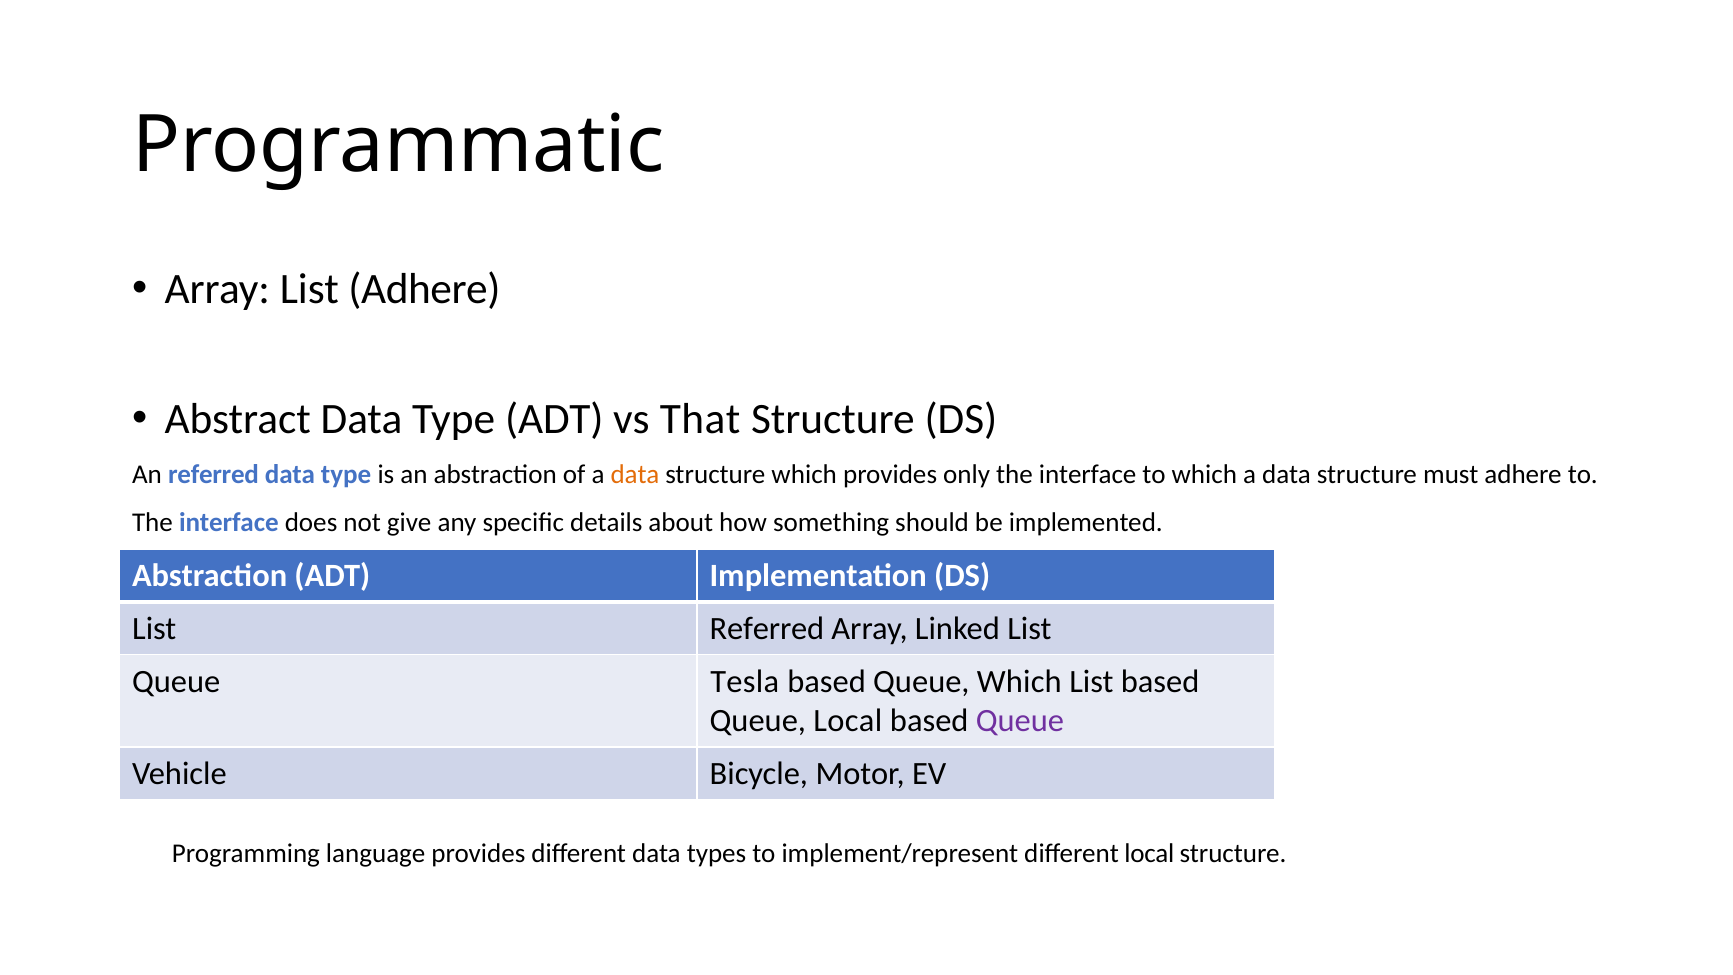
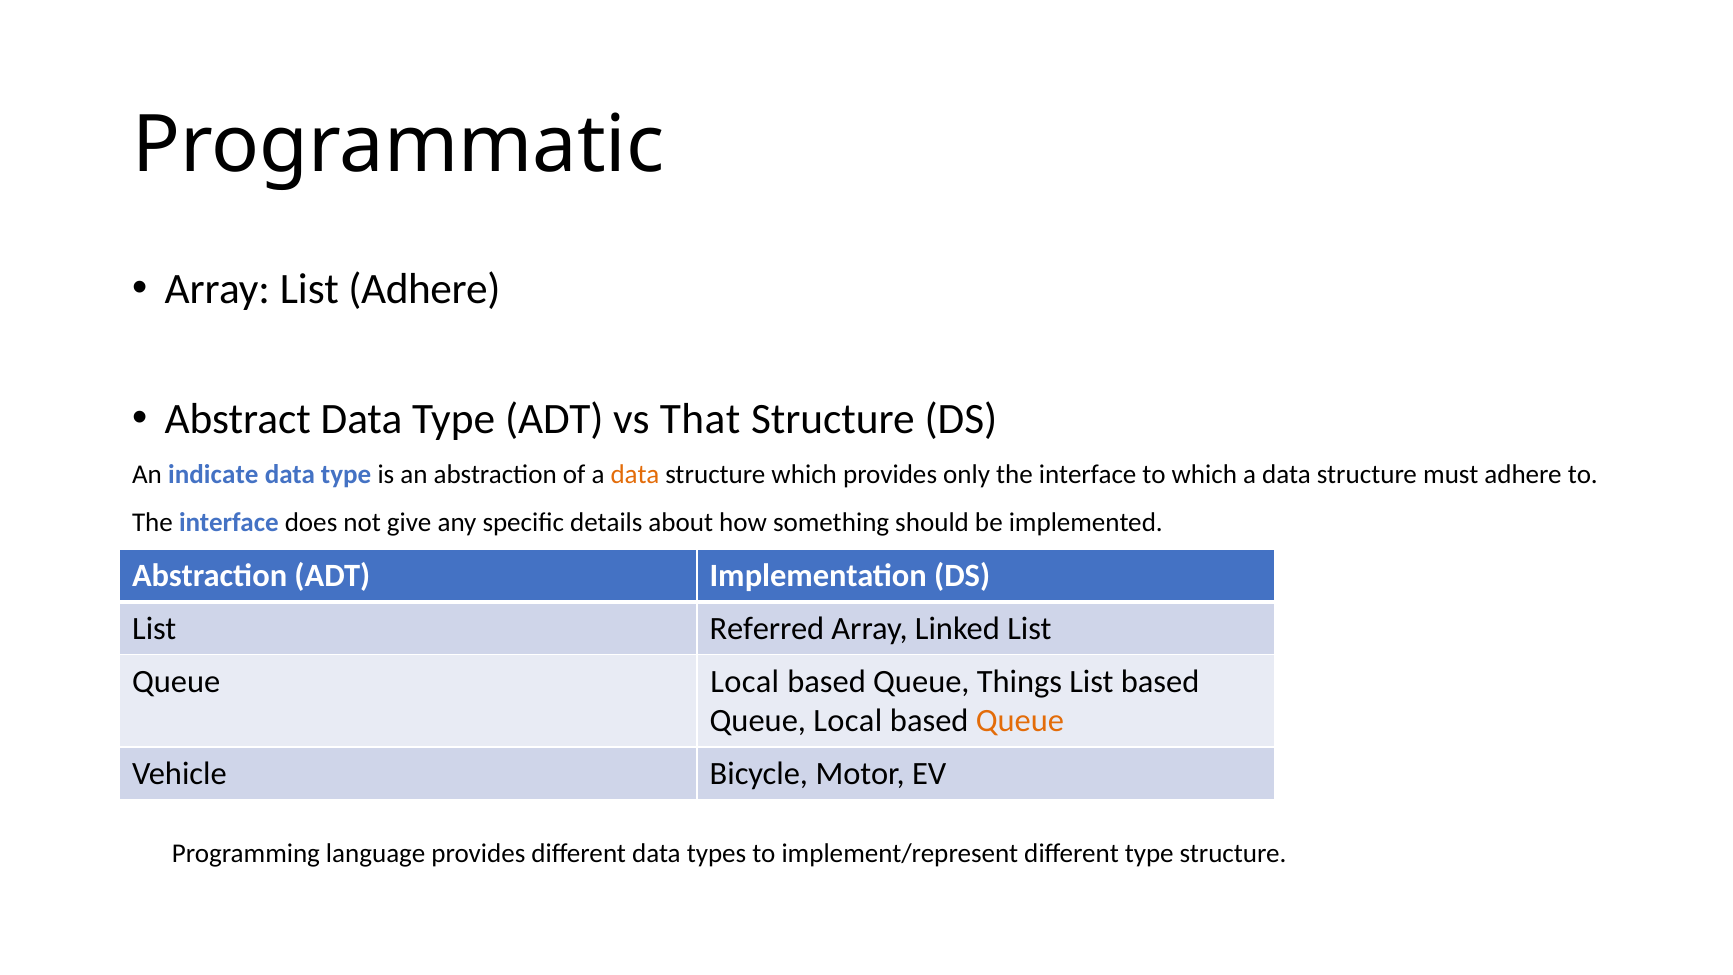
An referred: referred -> indicate (213, 475)
Tesla: Tesla -> Local (745, 681)
Queue Which: Which -> Things (1019, 681)
Queue colour: purple -> orange (1020, 721)
different local: local -> type (1149, 853)
